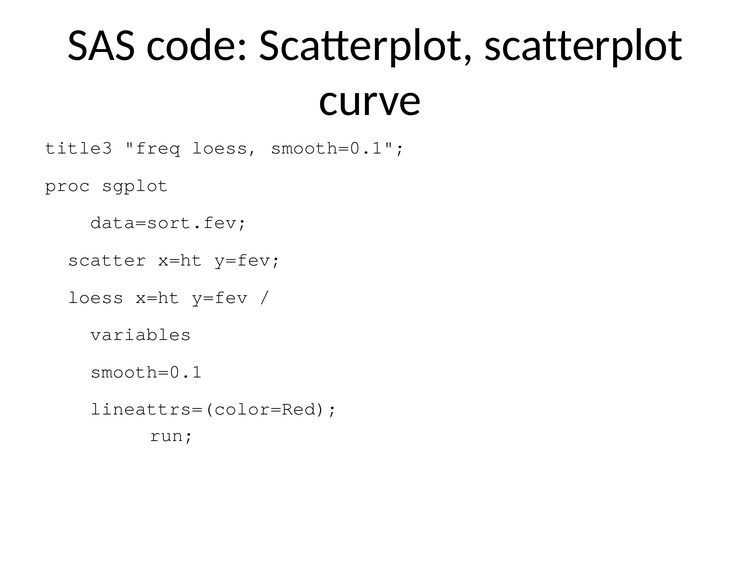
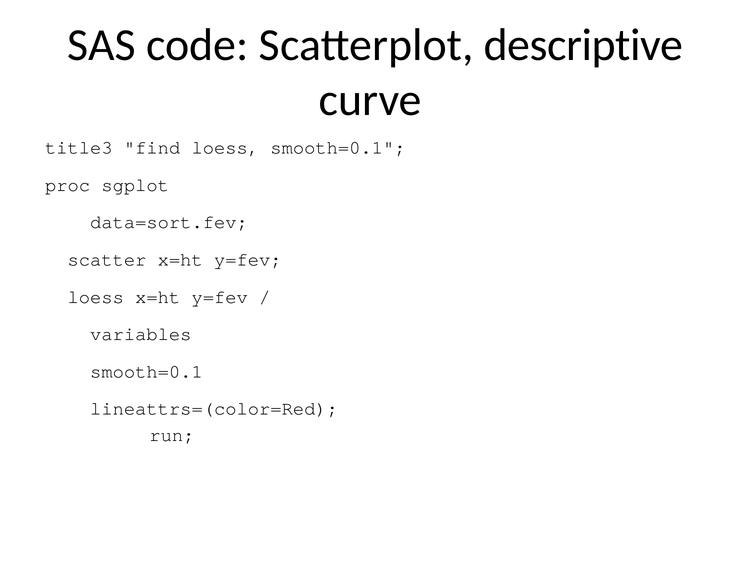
Scatterplot scatterplot: scatterplot -> descriptive (584, 45)
freq: freq -> find (152, 148)
